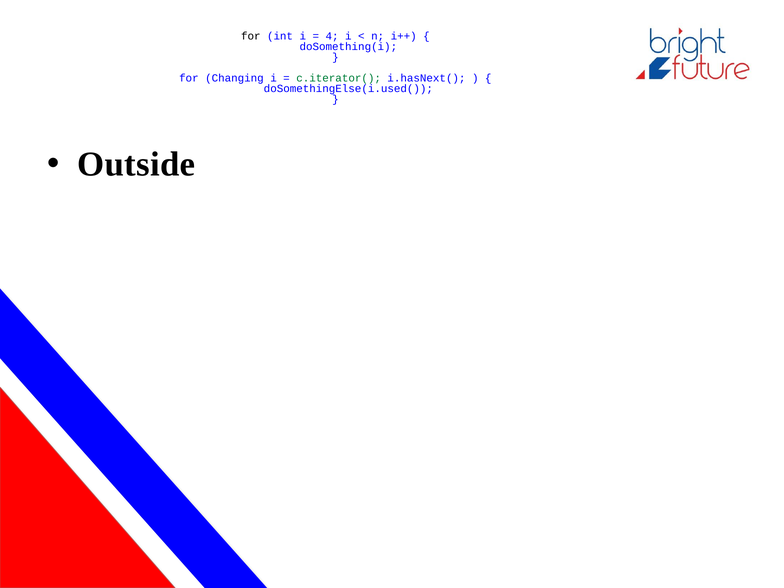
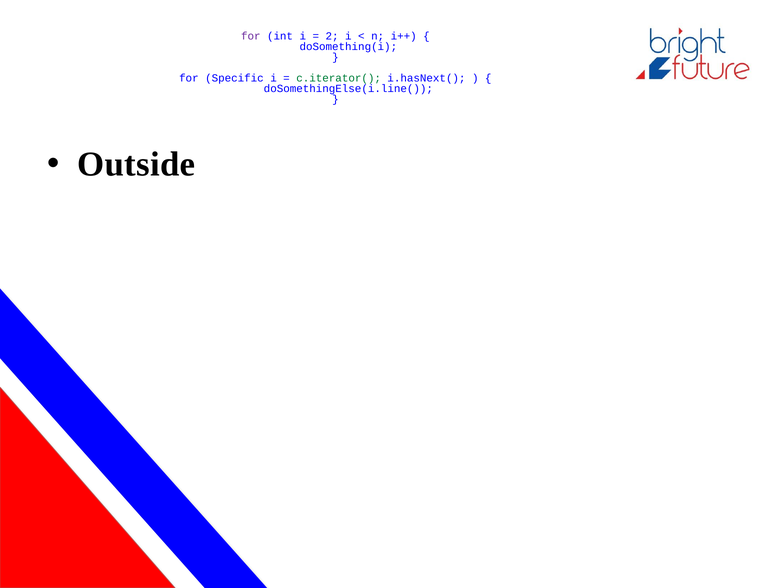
for colour: black -> purple (251, 36)
4: 4 -> 2 (332, 36)
Changing: Changing -> Specific (234, 78)
doSomethingElse(i.used(: doSomethingElse(i.used( -> doSomethingElse(i.line( (348, 89)
